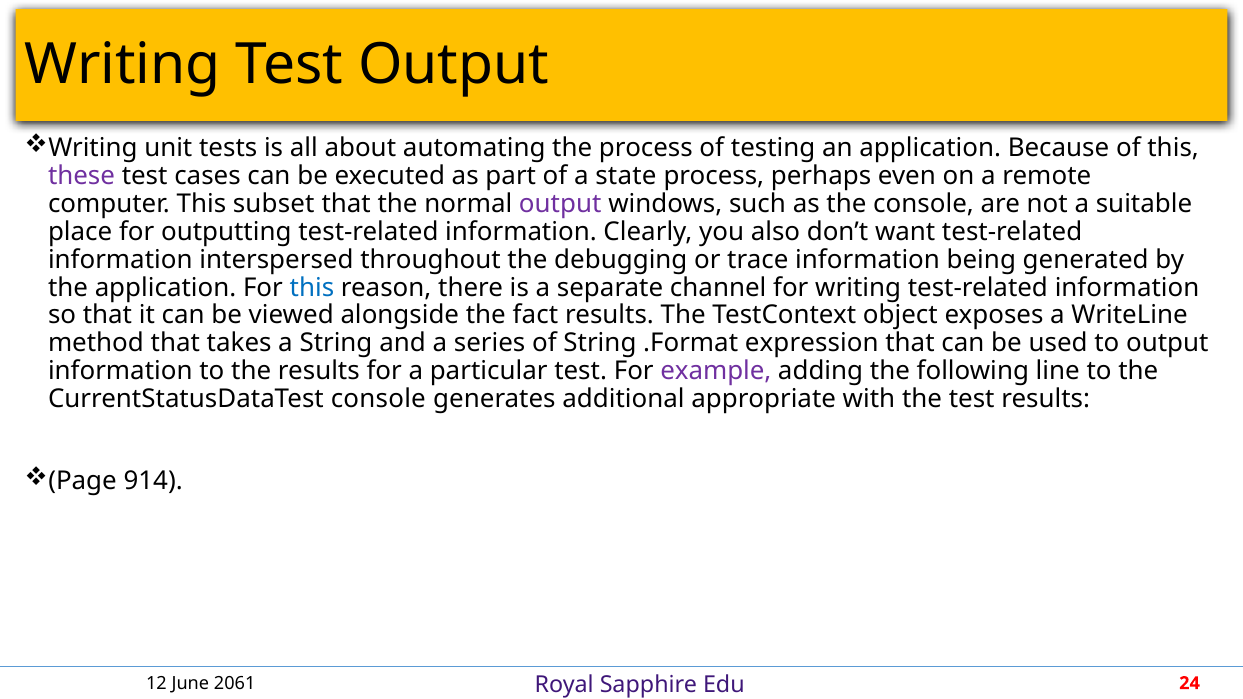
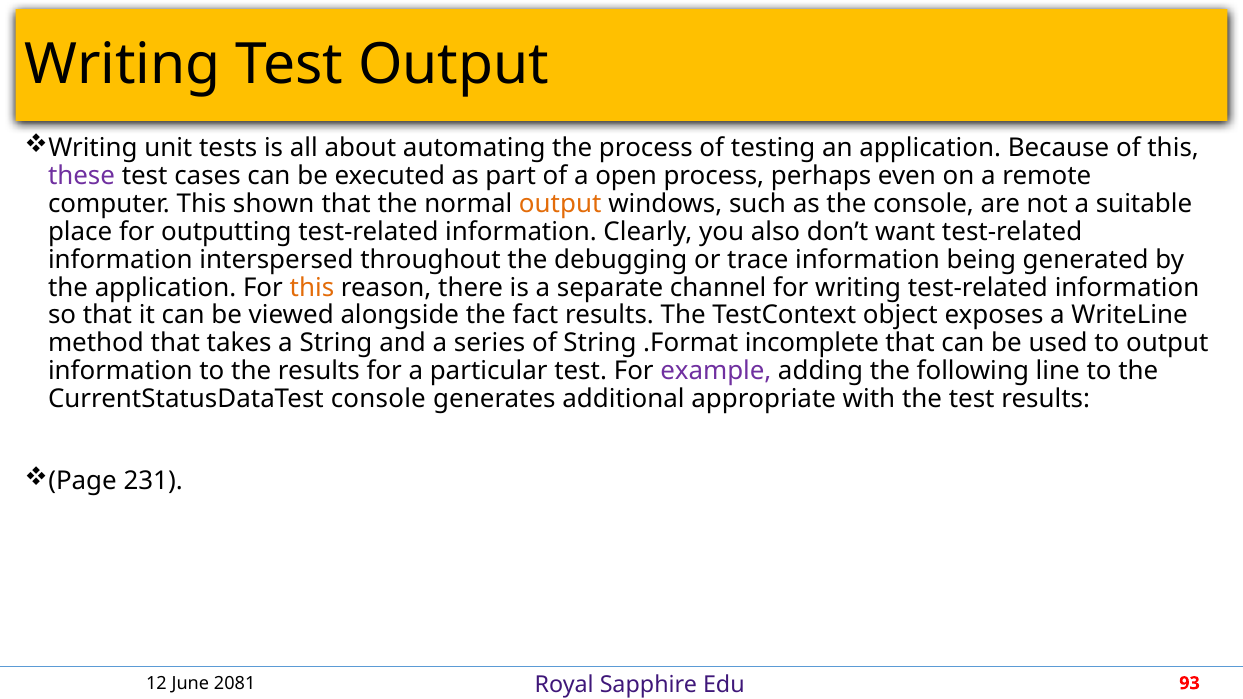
state: state -> open (626, 176)
subset: subset -> shown (274, 204)
output colour: purple -> orange (560, 204)
this colour: blue -> orange (312, 288)
expression: expression -> incomplete (812, 343)
914: 914 -> 231 (153, 481)
2061: 2061 -> 2081 (235, 683)
24: 24 -> 93 (1190, 683)
